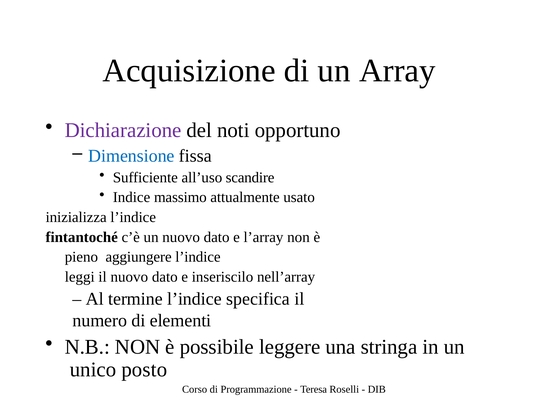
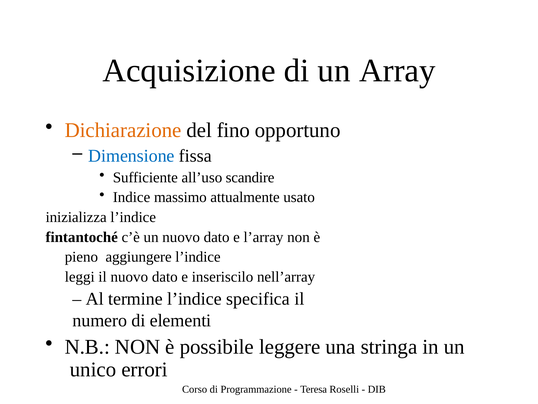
Dichiarazione colour: purple -> orange (123, 130)
noti: noti -> fino (233, 130)
posto: posto -> errori (144, 369)
